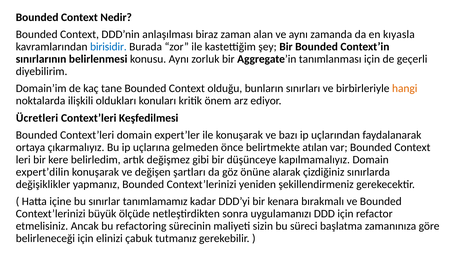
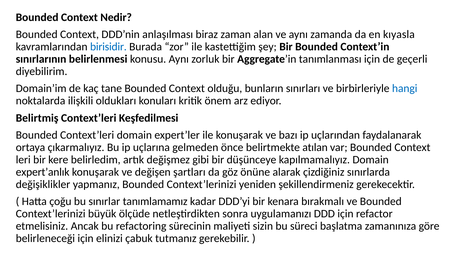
hangi colour: orange -> blue (405, 88)
Ücretleri: Ücretleri -> Belirtmiş (37, 118)
expert’dilin: expert’dilin -> expert’anlık (43, 172)
içine: içine -> çoğu (60, 201)
